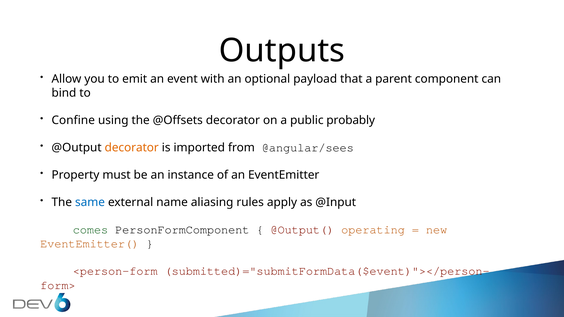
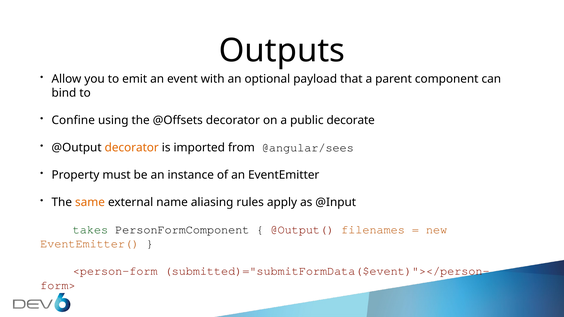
probably: probably -> decorate (351, 120)
same colour: blue -> orange (90, 202)
comes: comes -> takes (90, 230)
operating: operating -> filenames (373, 230)
